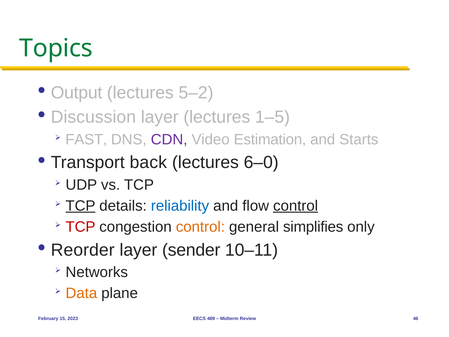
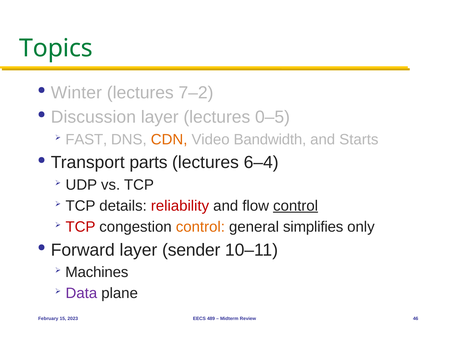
Output: Output -> Winter (76, 93)
5–2: 5–2 -> 7–2 (196, 93)
1–5: 1–5 -> 0–5 (272, 117)
CDN colour: purple -> orange (169, 139)
Estimation: Estimation -> Bandwidth (270, 139)
back: back -> parts (148, 162)
6–0: 6–0 -> 6–4 (261, 162)
TCP underline: present -> none (81, 206)
reliability colour: blue -> red (180, 206)
Reorder: Reorder -> Forward (83, 250)
Networks: Networks -> Machines (97, 272)
Data colour: orange -> purple (81, 293)
